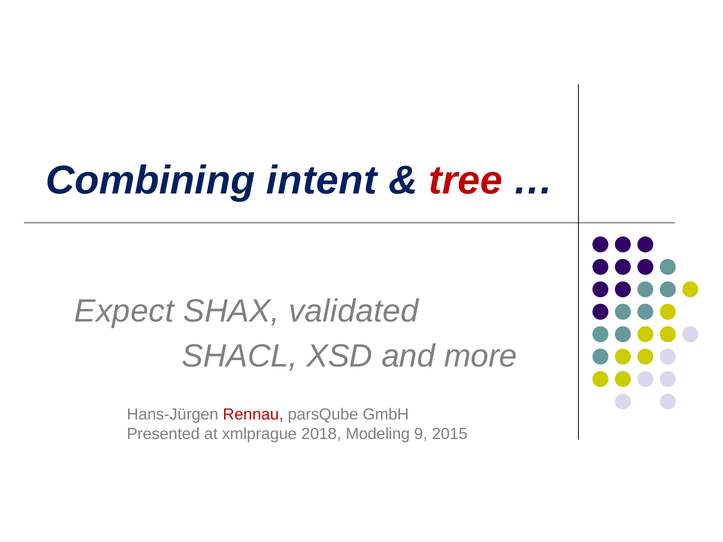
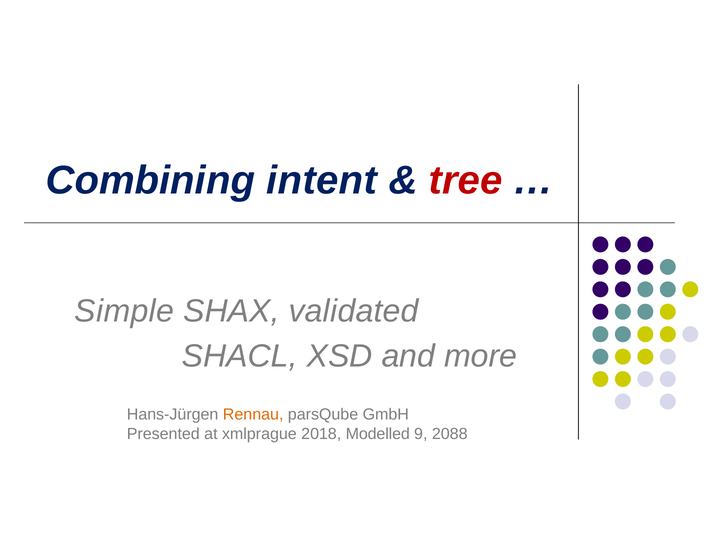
Expect: Expect -> Simple (124, 311)
Rennau colour: red -> orange (253, 415)
Modeling: Modeling -> Modelled (378, 434)
2015: 2015 -> 2088 (450, 434)
